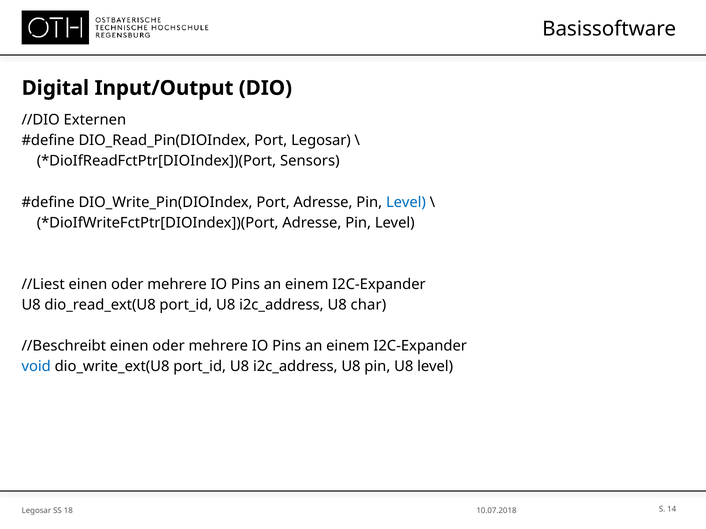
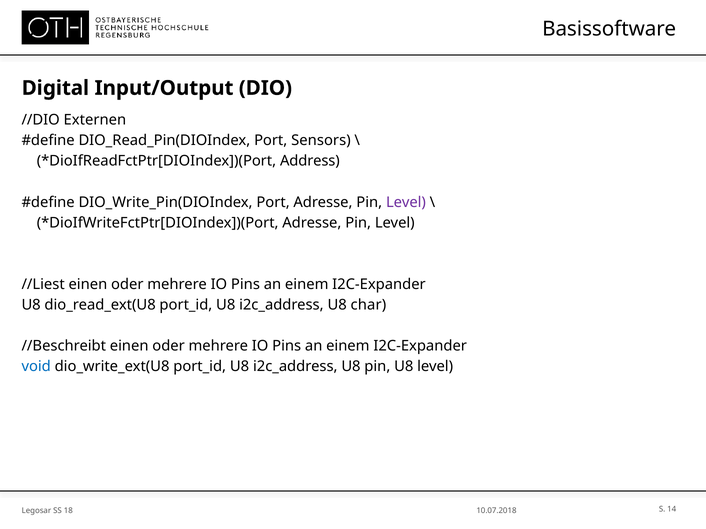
Port Legosar: Legosar -> Sensors (321, 141)
Sensors: Sensors -> Address (310, 161)
Level colour: blue -> purple (406, 202)
